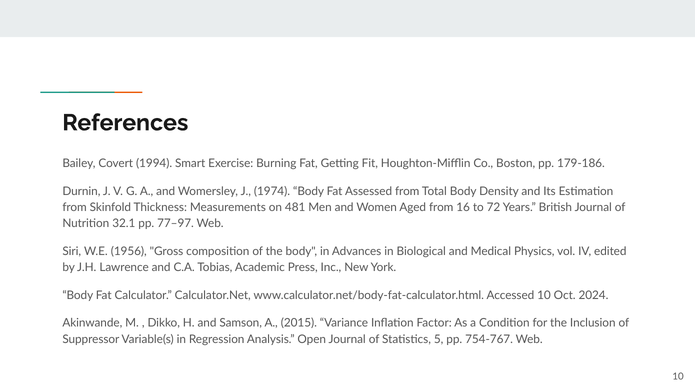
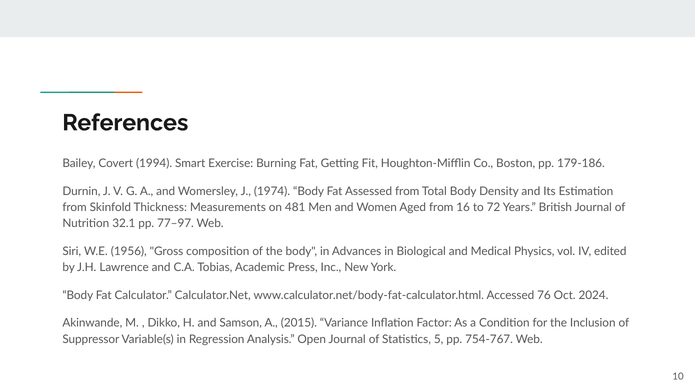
Accessed 10: 10 -> 76 (544, 295)
